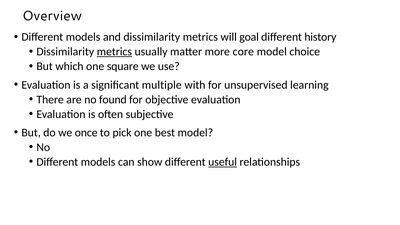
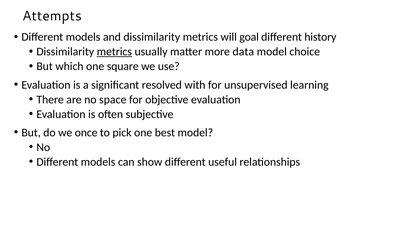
Overview: Overview -> Attempts (52, 16)
core: core -> data (243, 52)
multiple: multiple -> resolved (162, 85)
found: found -> space (113, 99)
useful underline: present -> none (223, 162)
